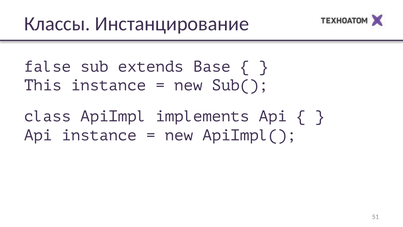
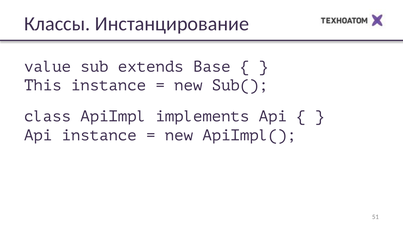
false: false -> value (48, 66)
